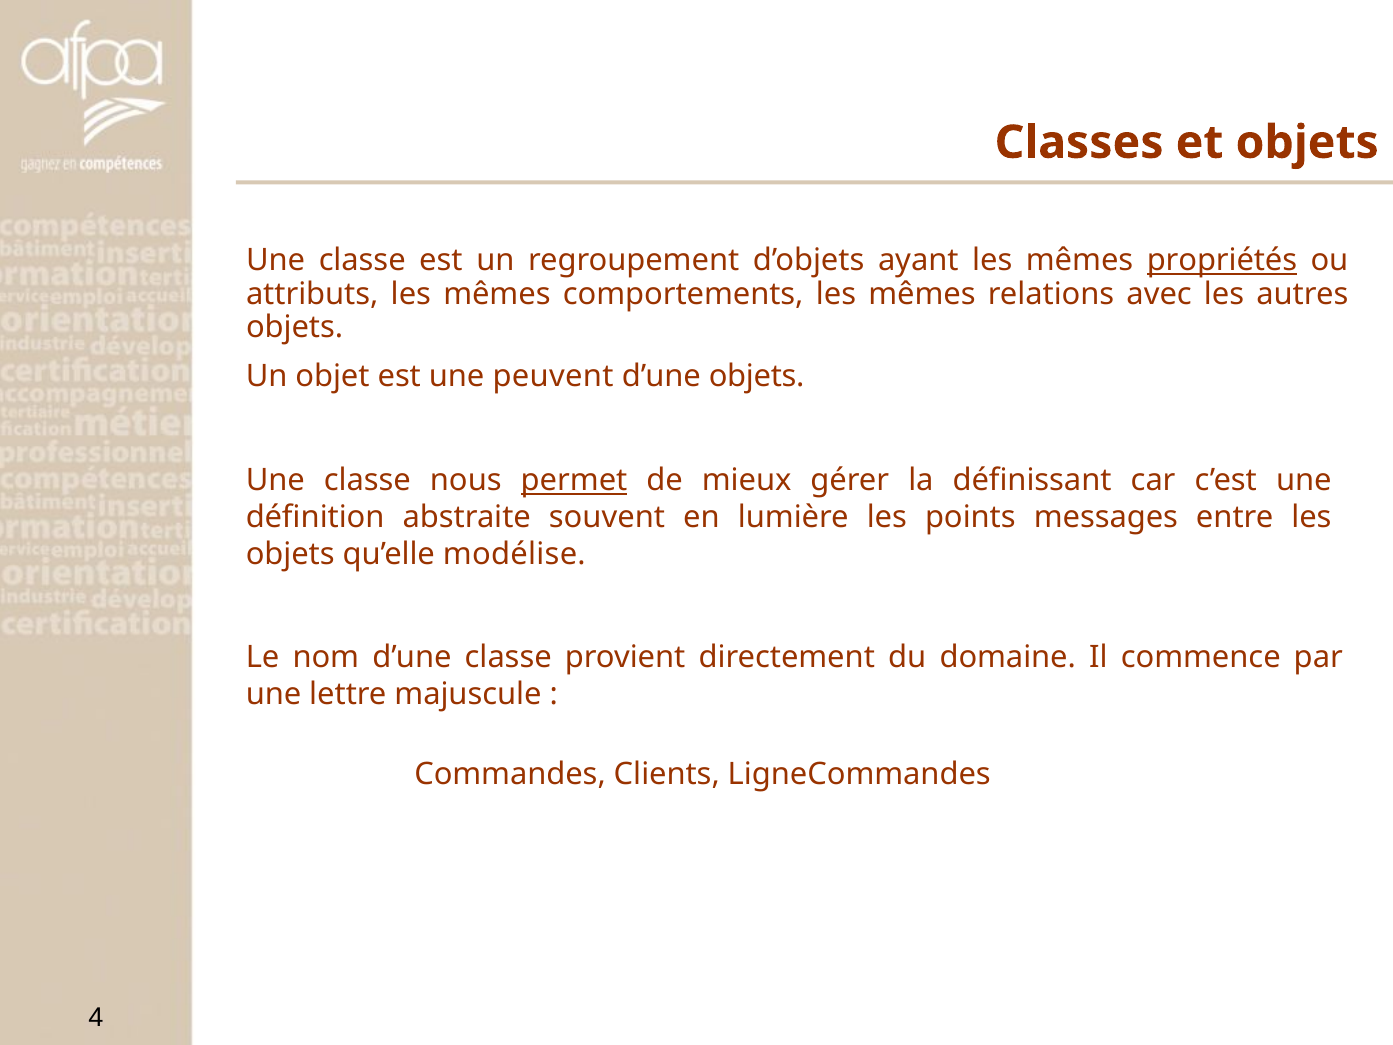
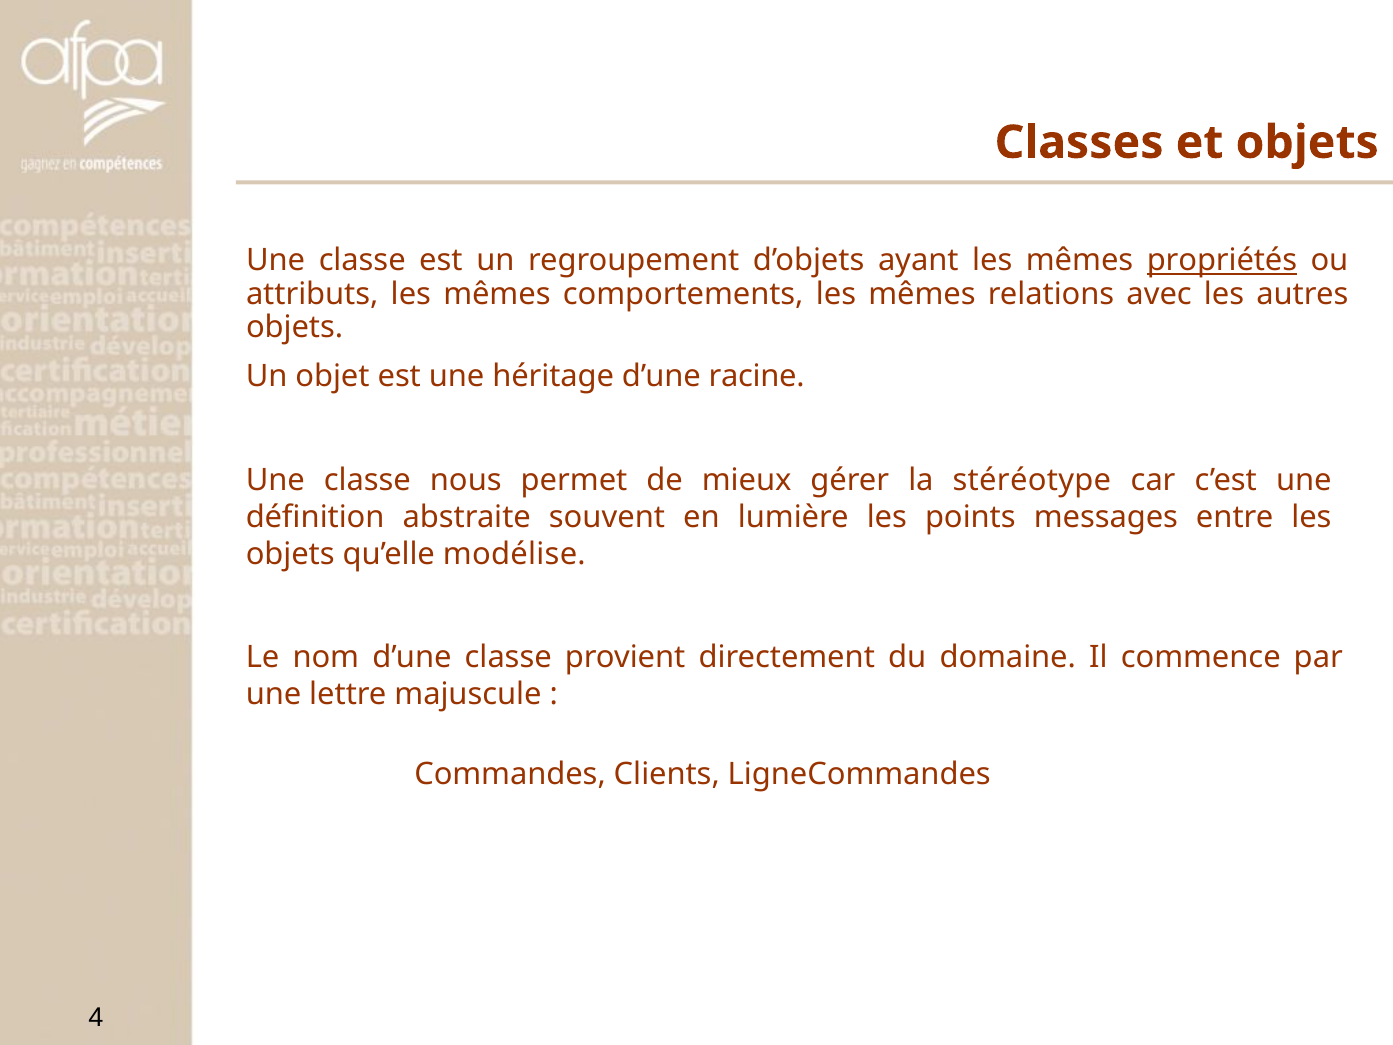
peuvent: peuvent -> héritage (553, 376)
d’une objets: objets -> racine (757, 376)
permet underline: present -> none (574, 480)
définissant: définissant -> stéréotype (1032, 480)
